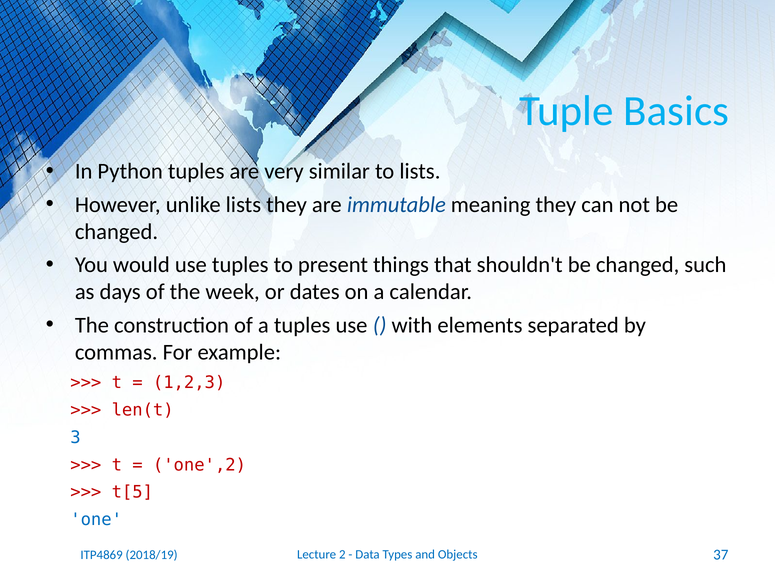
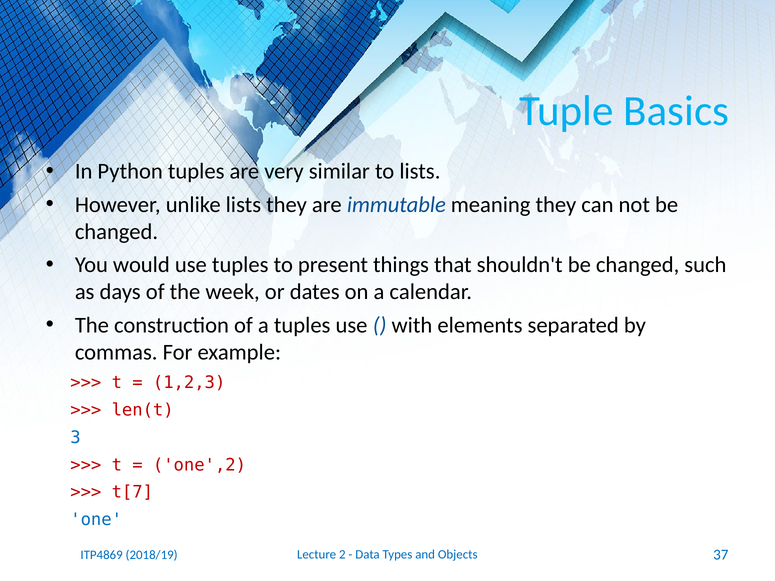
t[5: t[5 -> t[7 (132, 492)
